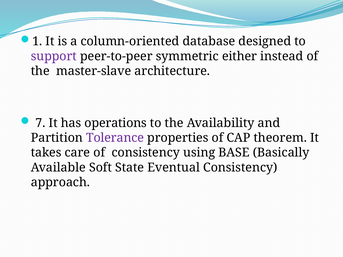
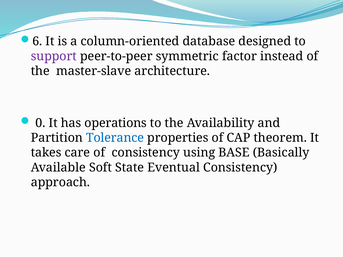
1: 1 -> 6 (37, 41)
either: either -> factor (239, 56)
7: 7 -> 0 (40, 123)
Tolerance colour: purple -> blue (115, 138)
